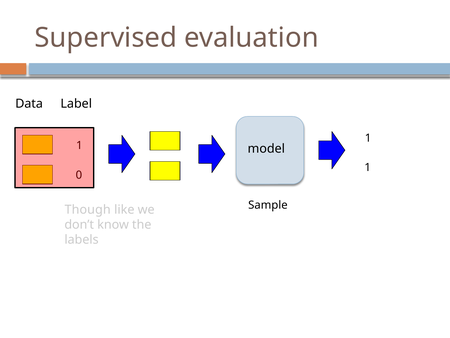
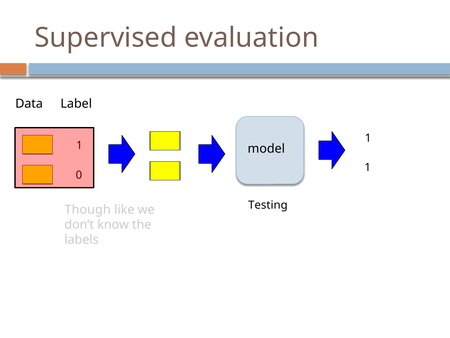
Sample: Sample -> Testing (268, 205)
